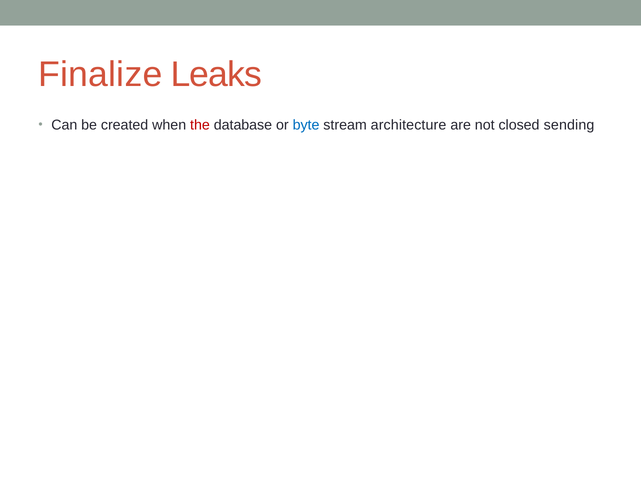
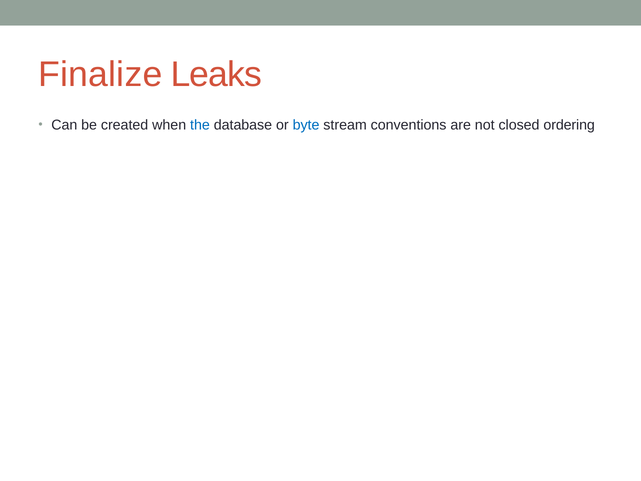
the colour: red -> blue (200, 125)
architecture: architecture -> conventions (409, 125)
sending: sending -> ordering (569, 125)
